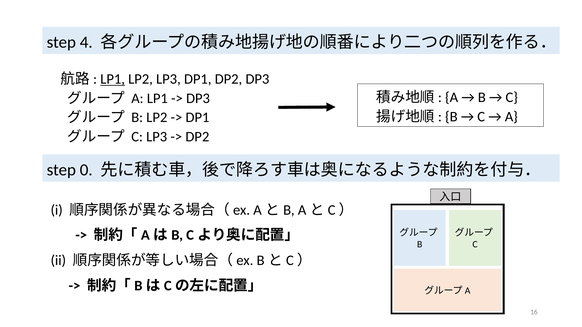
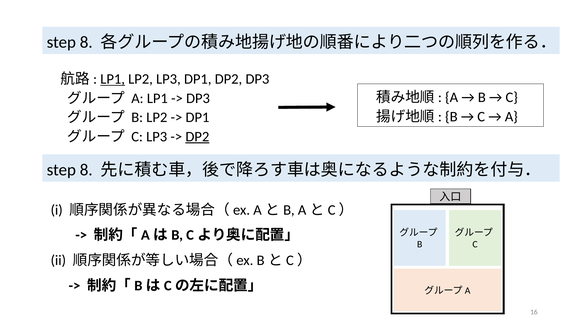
4: 4 -> 8 (86, 42)
DP2 underline: none -> present (197, 137)
0: 0 -> 8 (86, 170)
